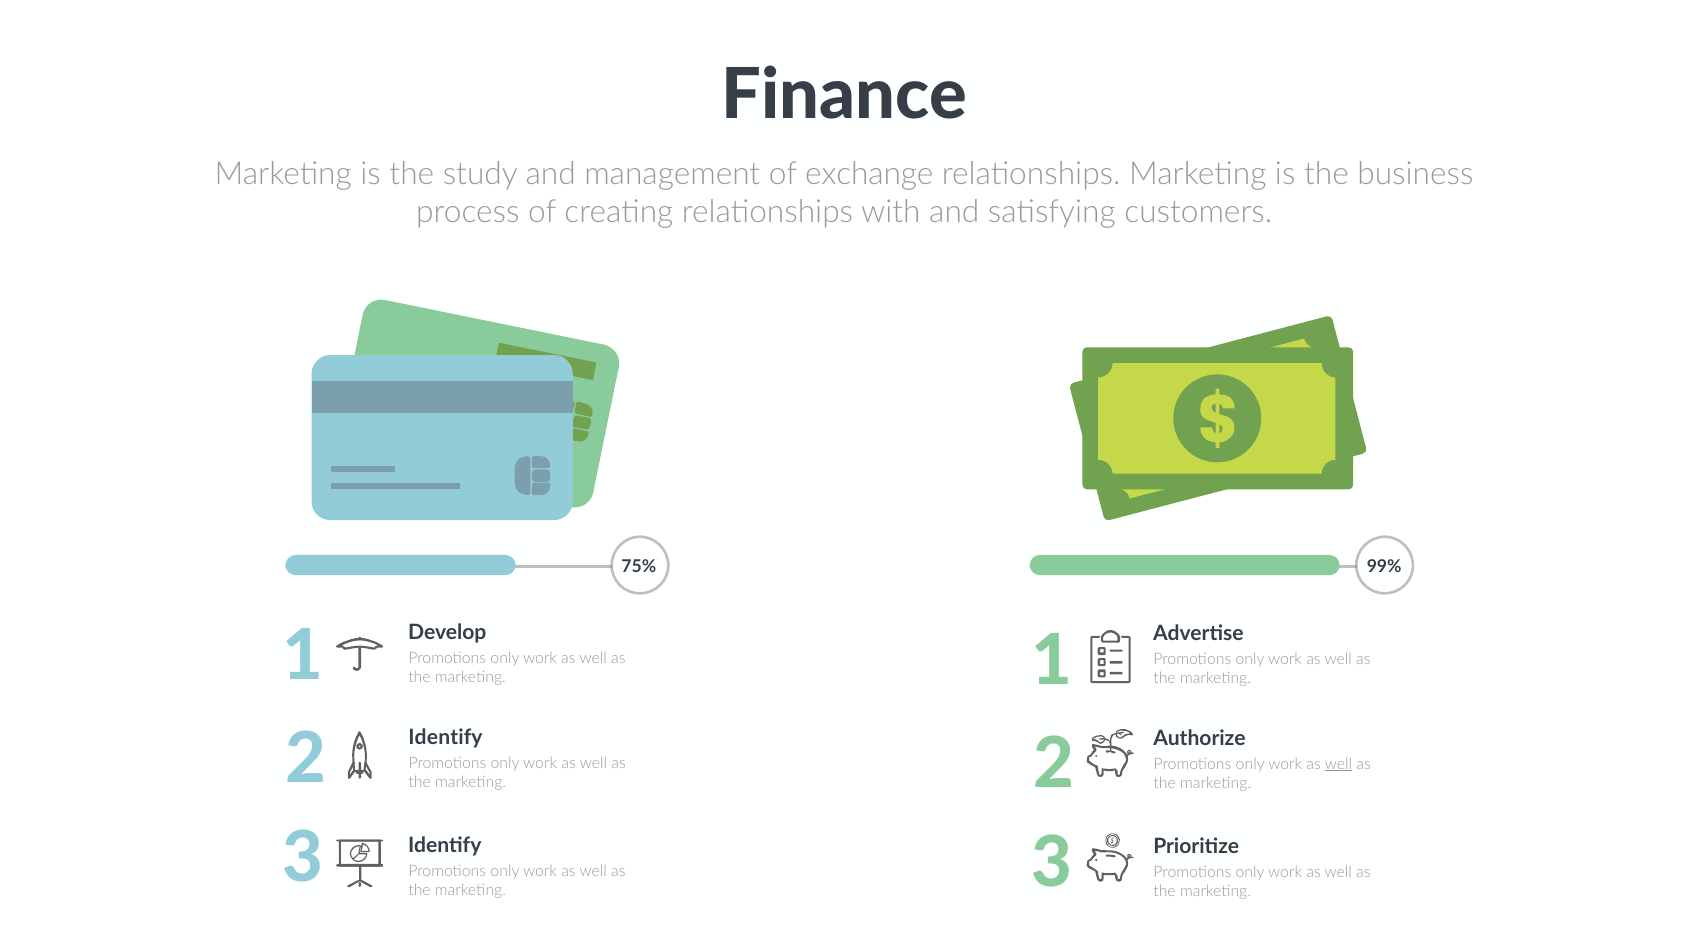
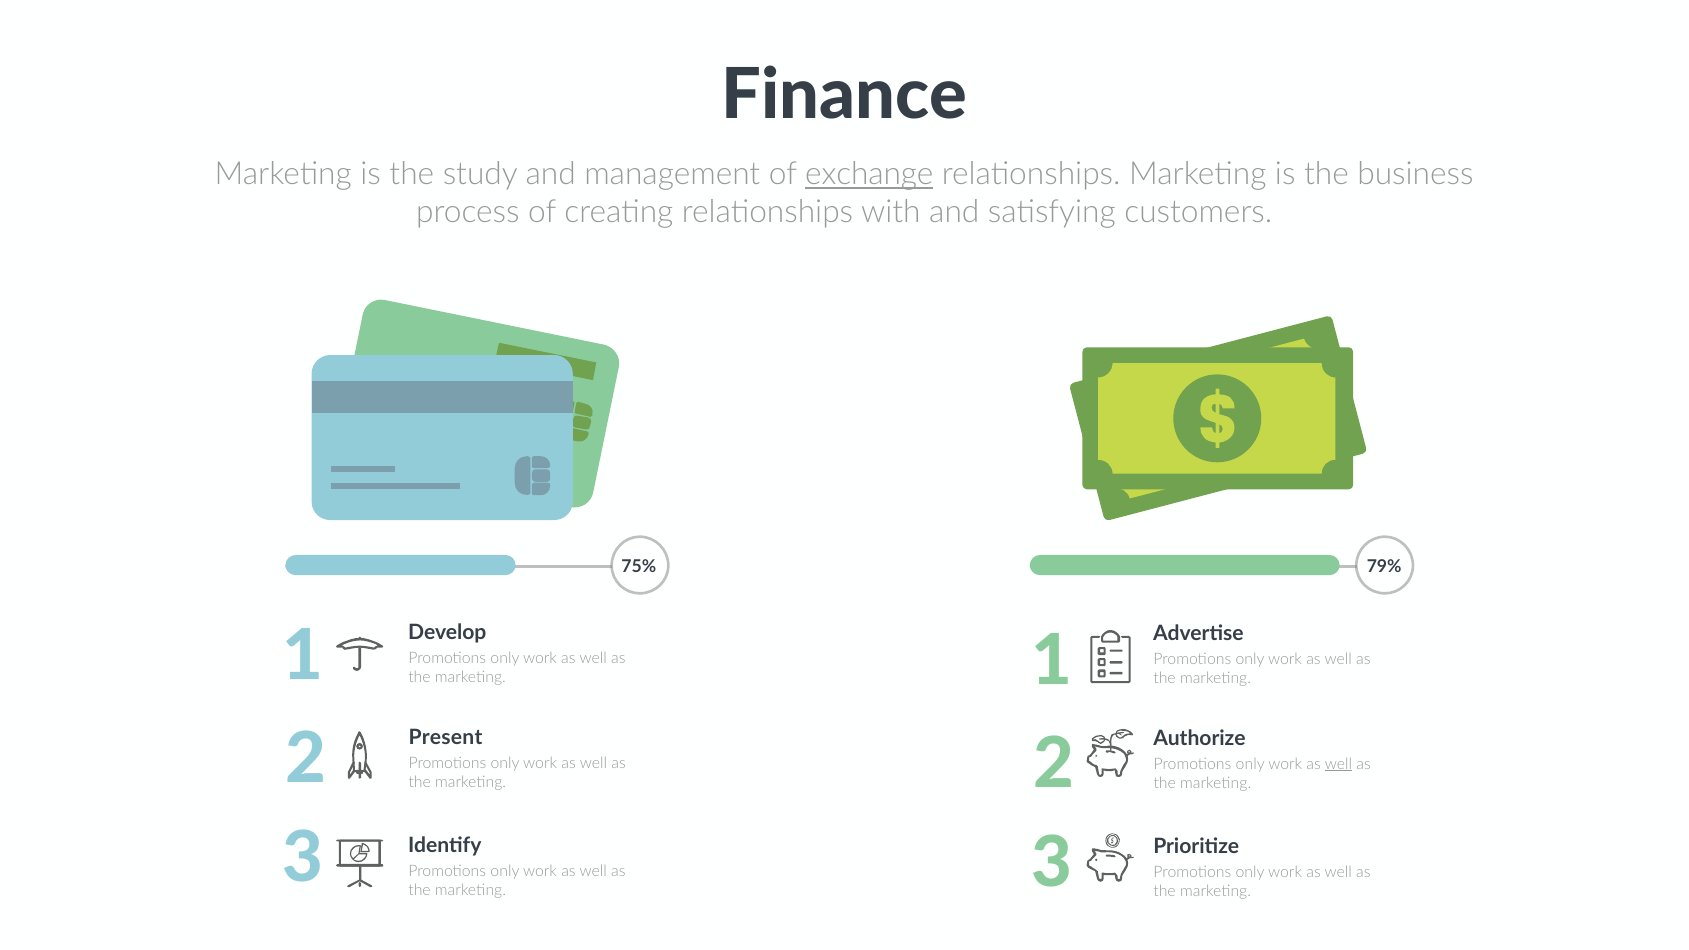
exchange underline: none -> present (869, 175)
99%: 99% -> 79% (1384, 567)
Identify: Identify -> Present (445, 738)
